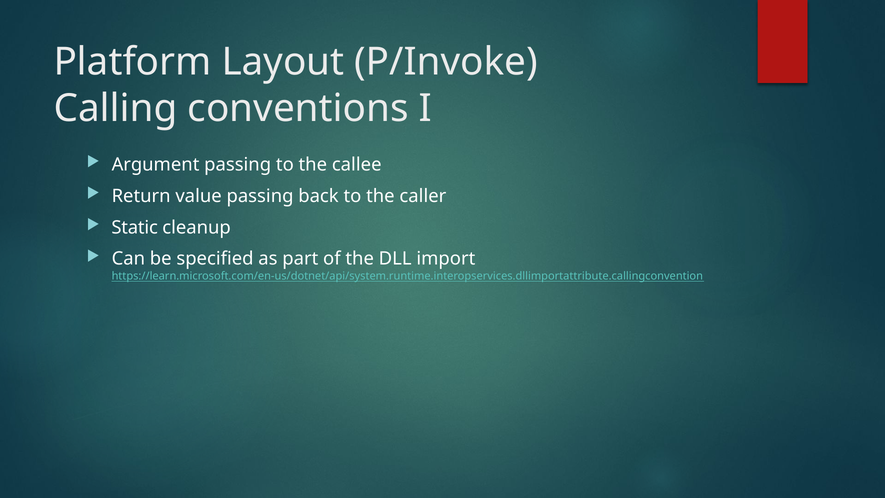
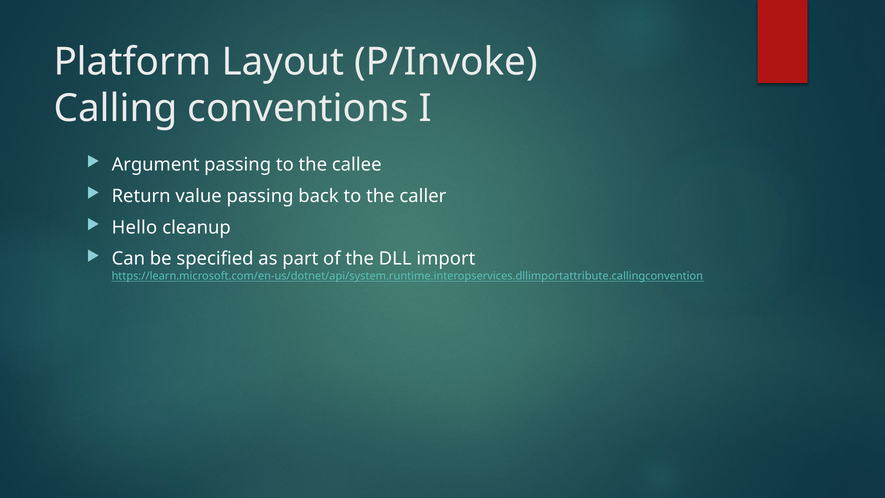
Static: Static -> Hello (134, 227)
